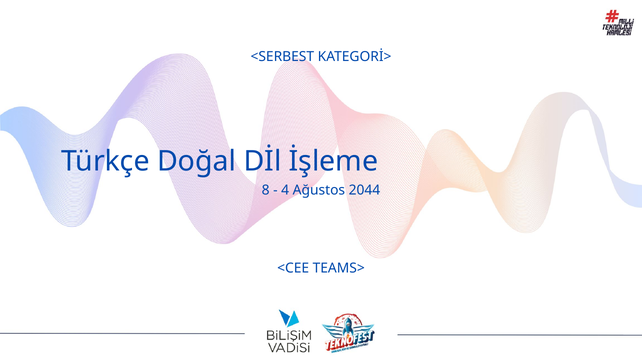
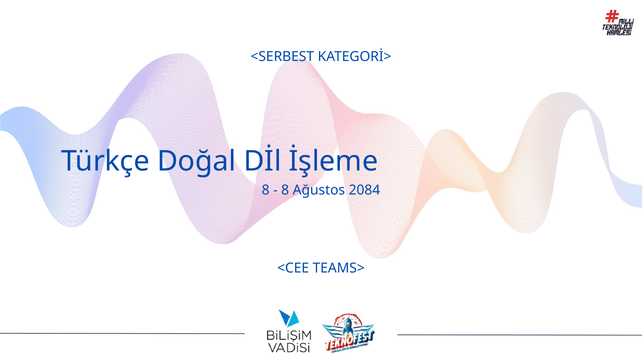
4: 4 -> 8 (285, 190)
2044: 2044 -> 2084 (364, 190)
